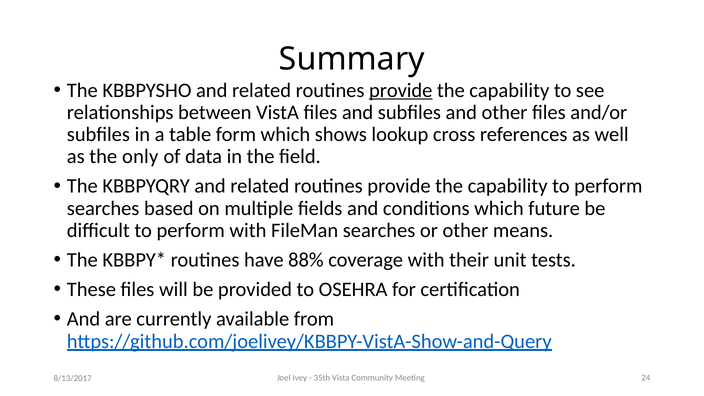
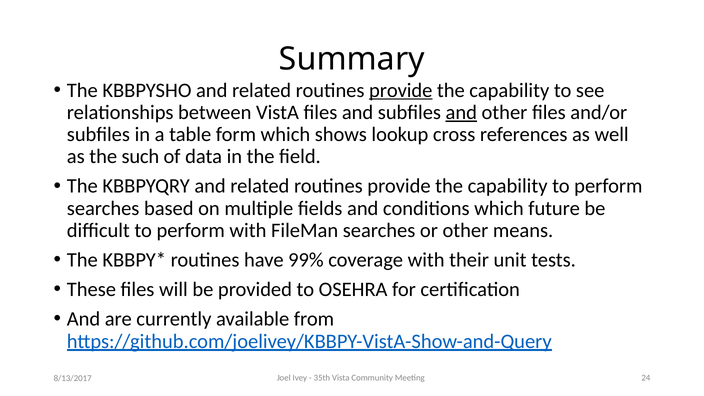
and underline: none -> present (461, 112)
only: only -> such (140, 157)
88%: 88% -> 99% (306, 260)
